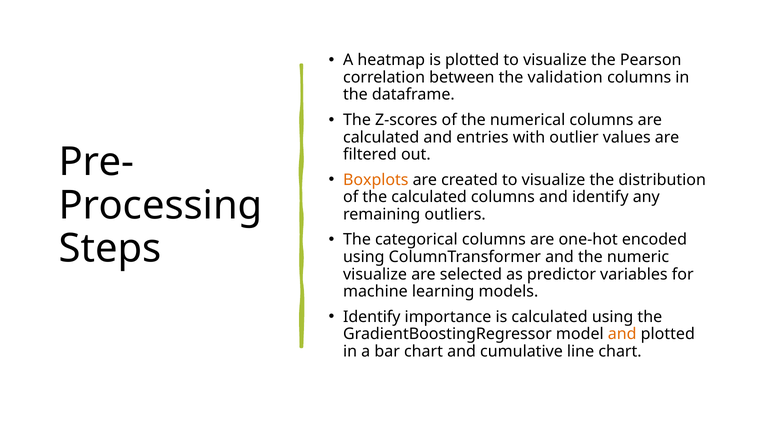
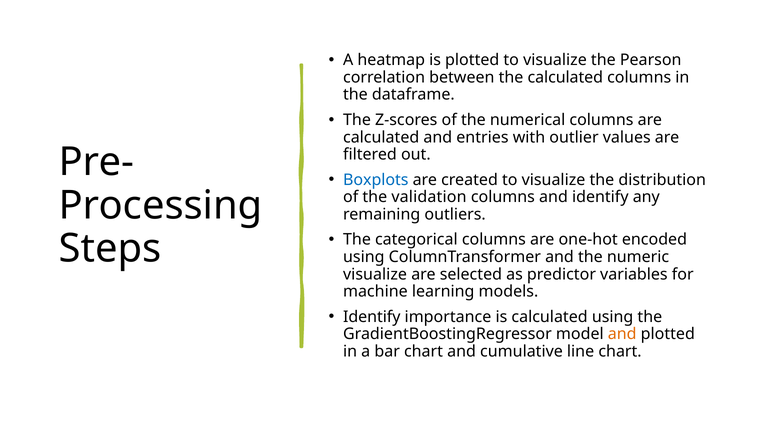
the validation: validation -> calculated (565, 77)
Boxplots colour: orange -> blue (376, 180)
the calculated: calculated -> validation (429, 197)
